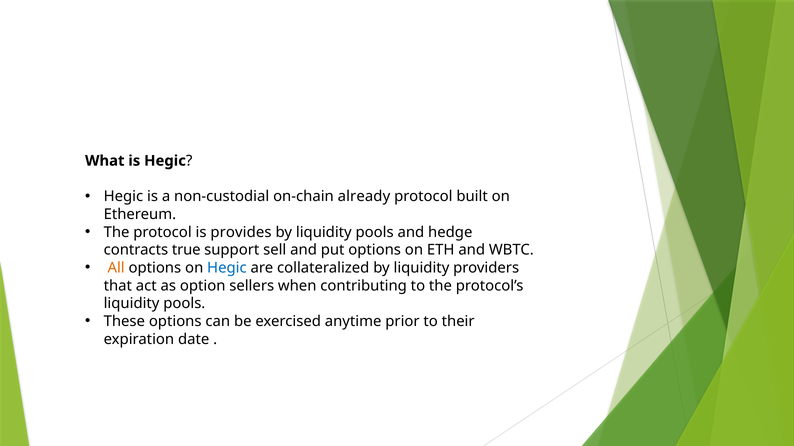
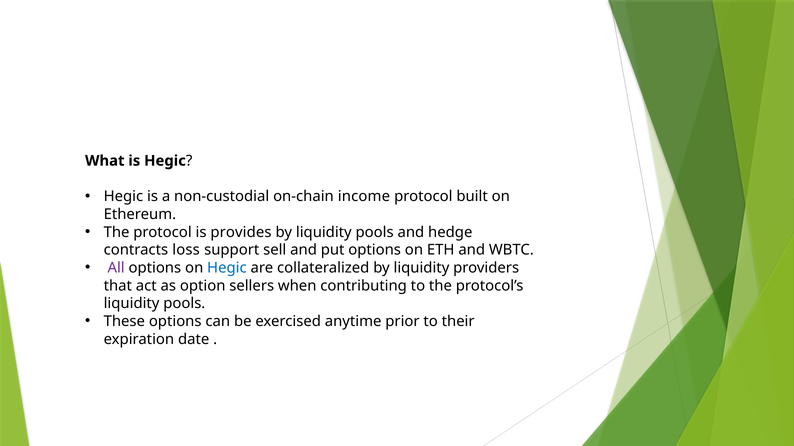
already: already -> income (364, 197)
true: true -> loss (186, 250)
All colour: orange -> purple (116, 268)
